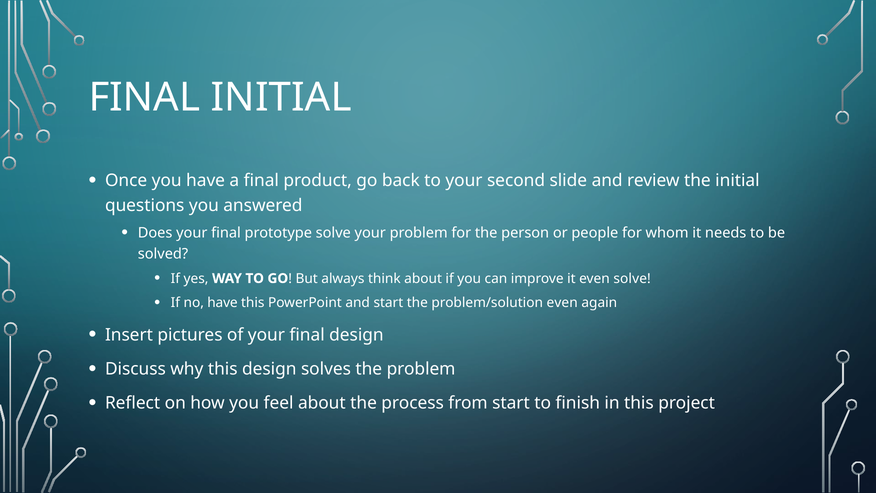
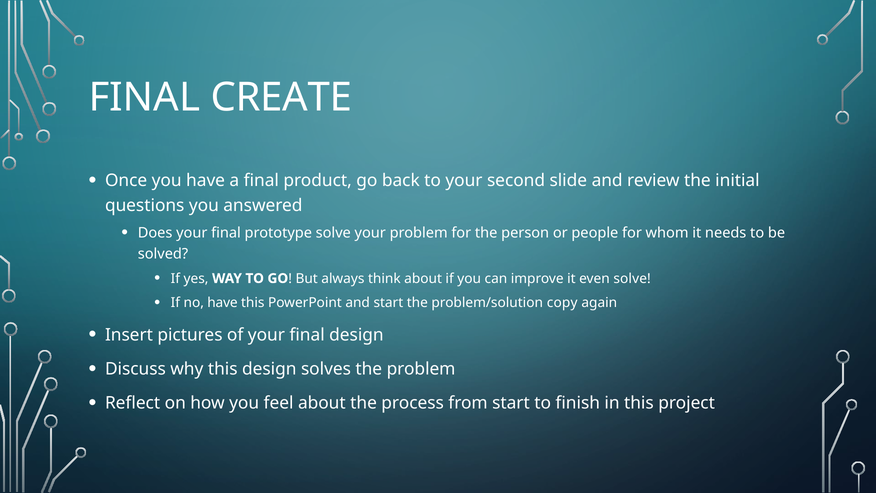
FINAL INITIAL: INITIAL -> CREATE (281, 97)
problem/solution even: even -> copy (562, 303)
